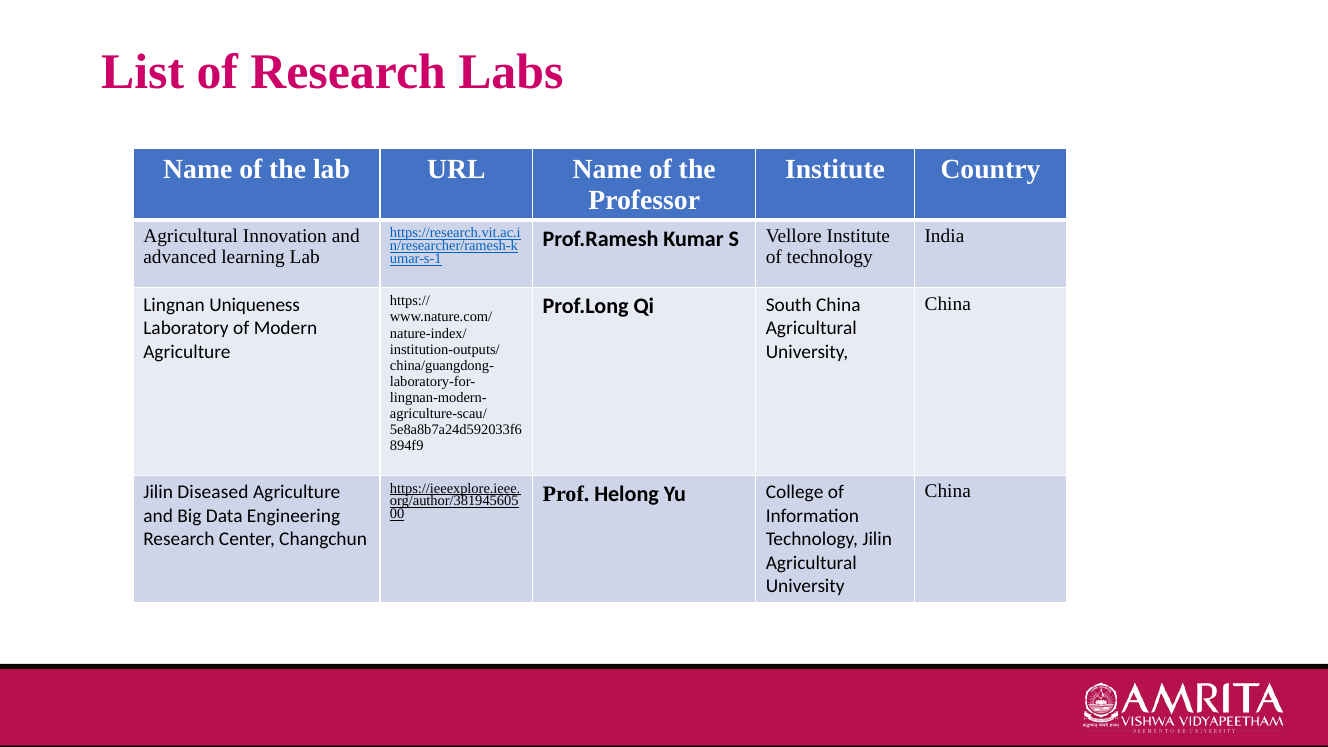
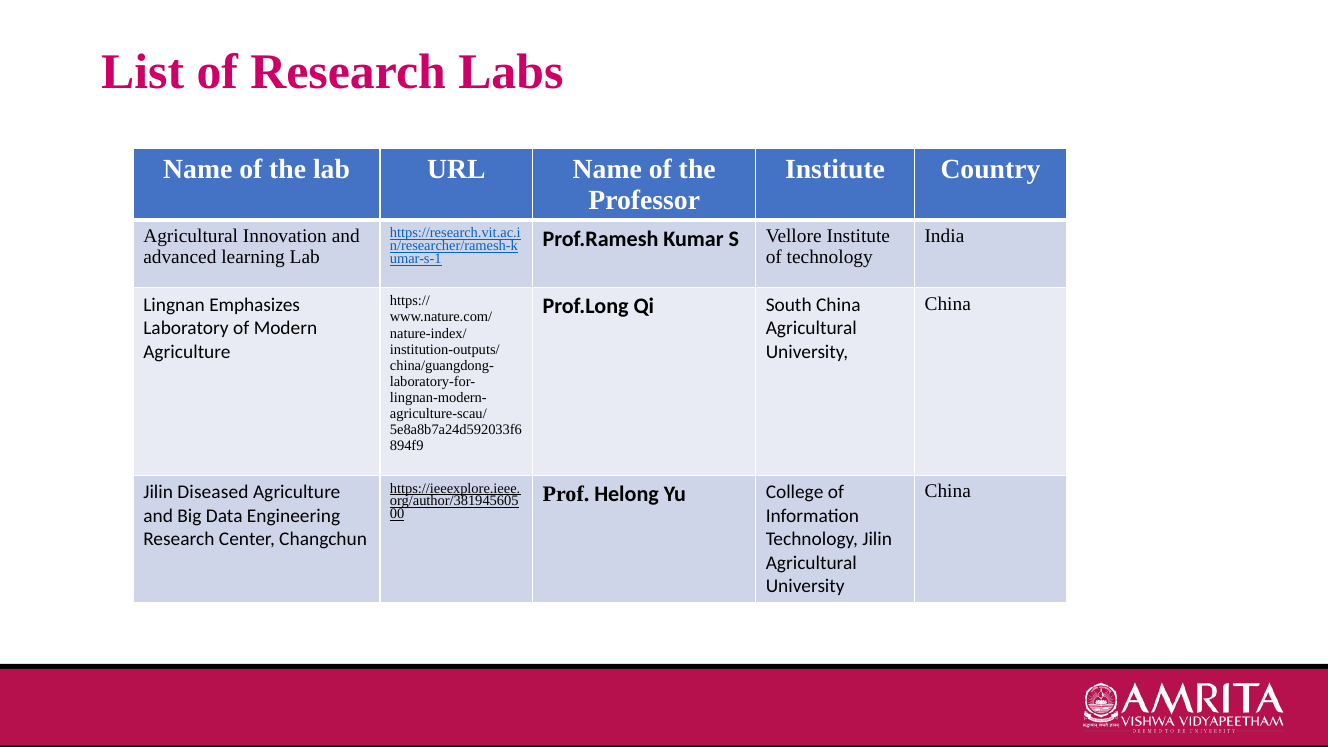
Uniqueness: Uniqueness -> Emphasizes (255, 305)
